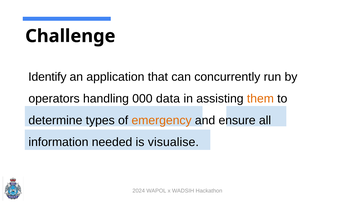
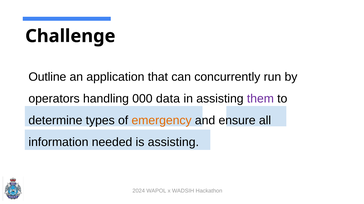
Identify: Identify -> Outline (47, 77)
them colour: orange -> purple (260, 99)
is visualise: visualise -> assisting (173, 143)
